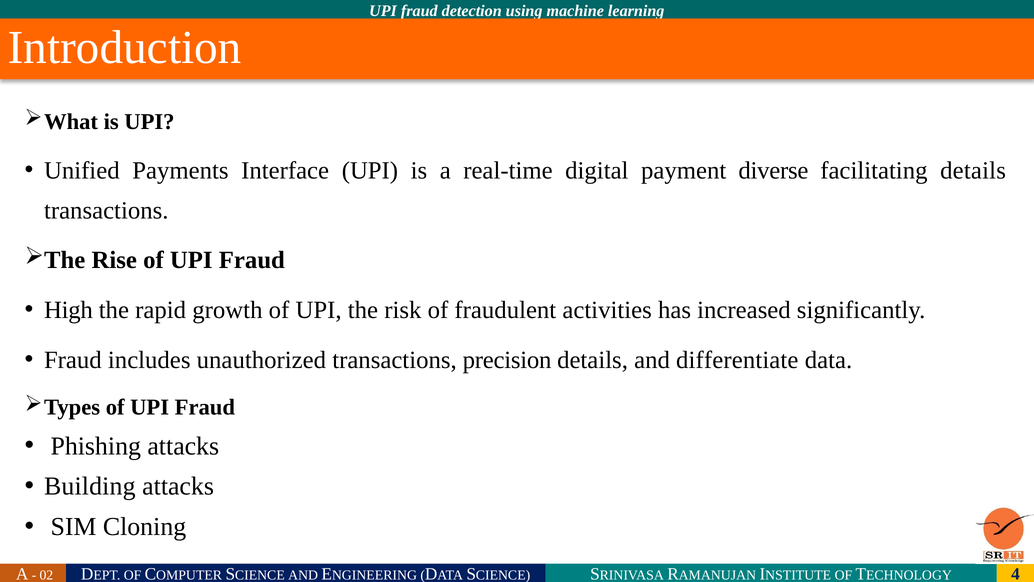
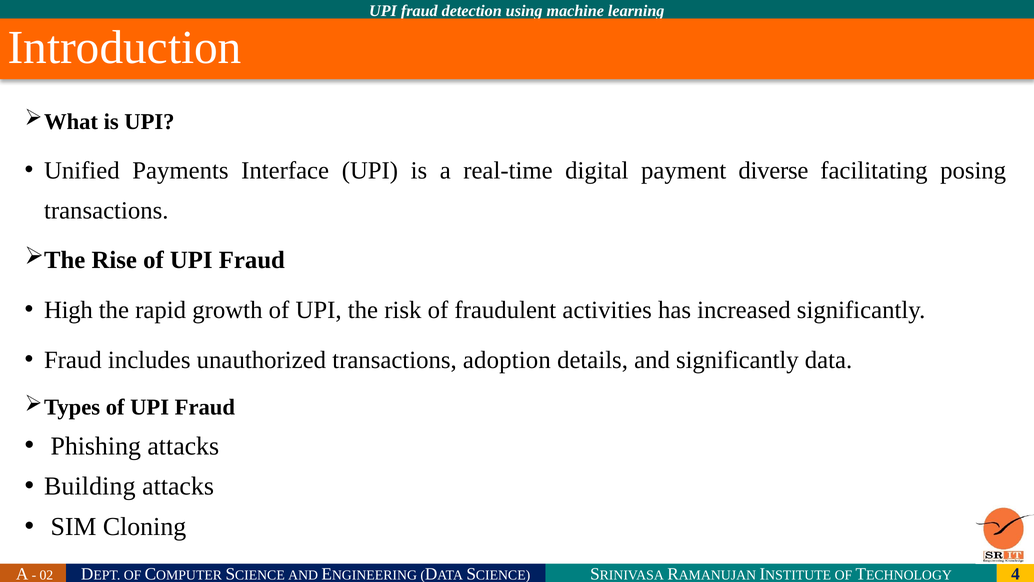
facilitating details: details -> posing (973, 170)
precision: precision -> adoption (507, 360)
and differentiate: differentiate -> significantly (737, 360)
